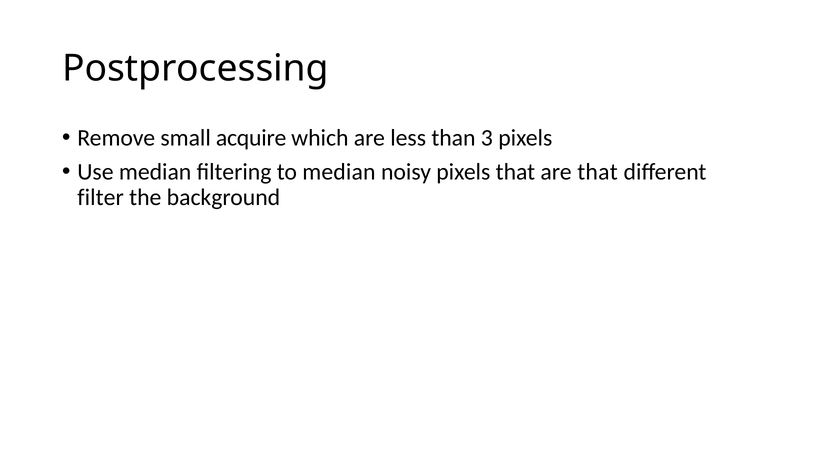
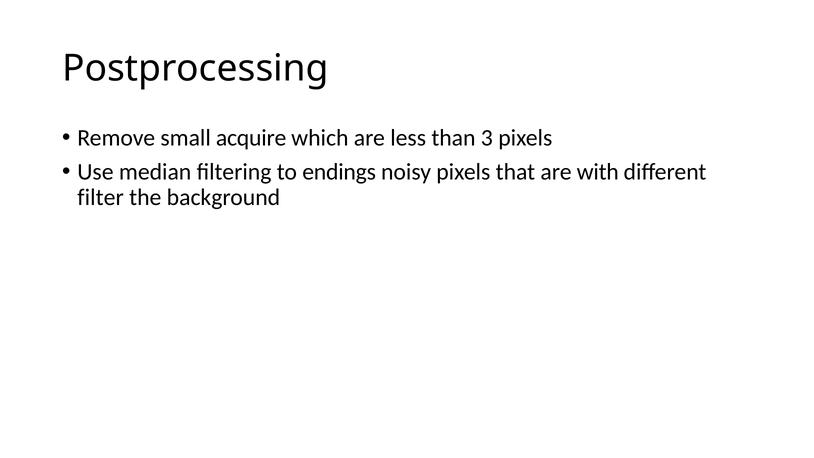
to median: median -> endings (339, 172)
are that: that -> with (598, 172)
